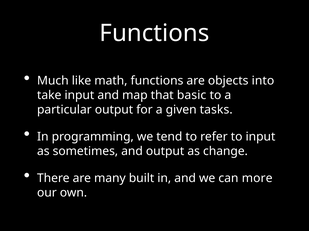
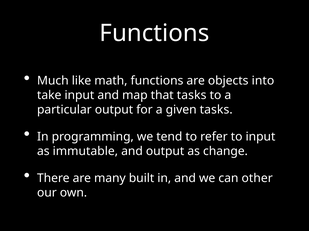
that basic: basic -> tasks (192, 95)
sometimes: sometimes -> immutable (85, 152)
more: more -> other (257, 179)
